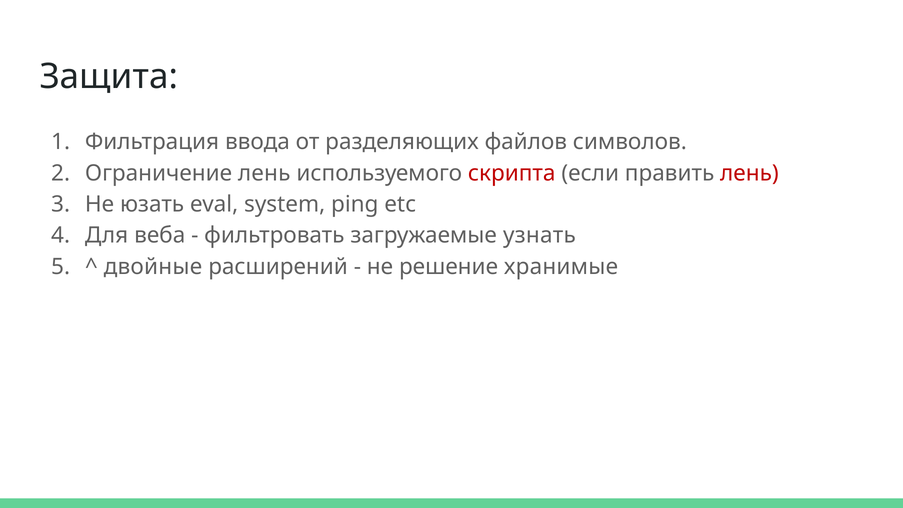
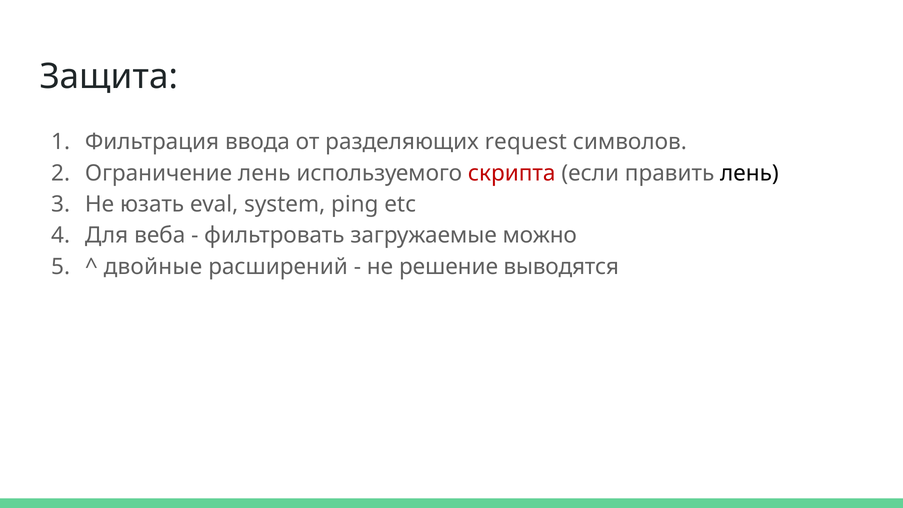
файлов: файлов -> request (526, 142)
лень colour: red -> black (749, 173)
узнать: узнать -> можно (540, 235)
хранимые: хранимые -> выводятся (561, 267)
